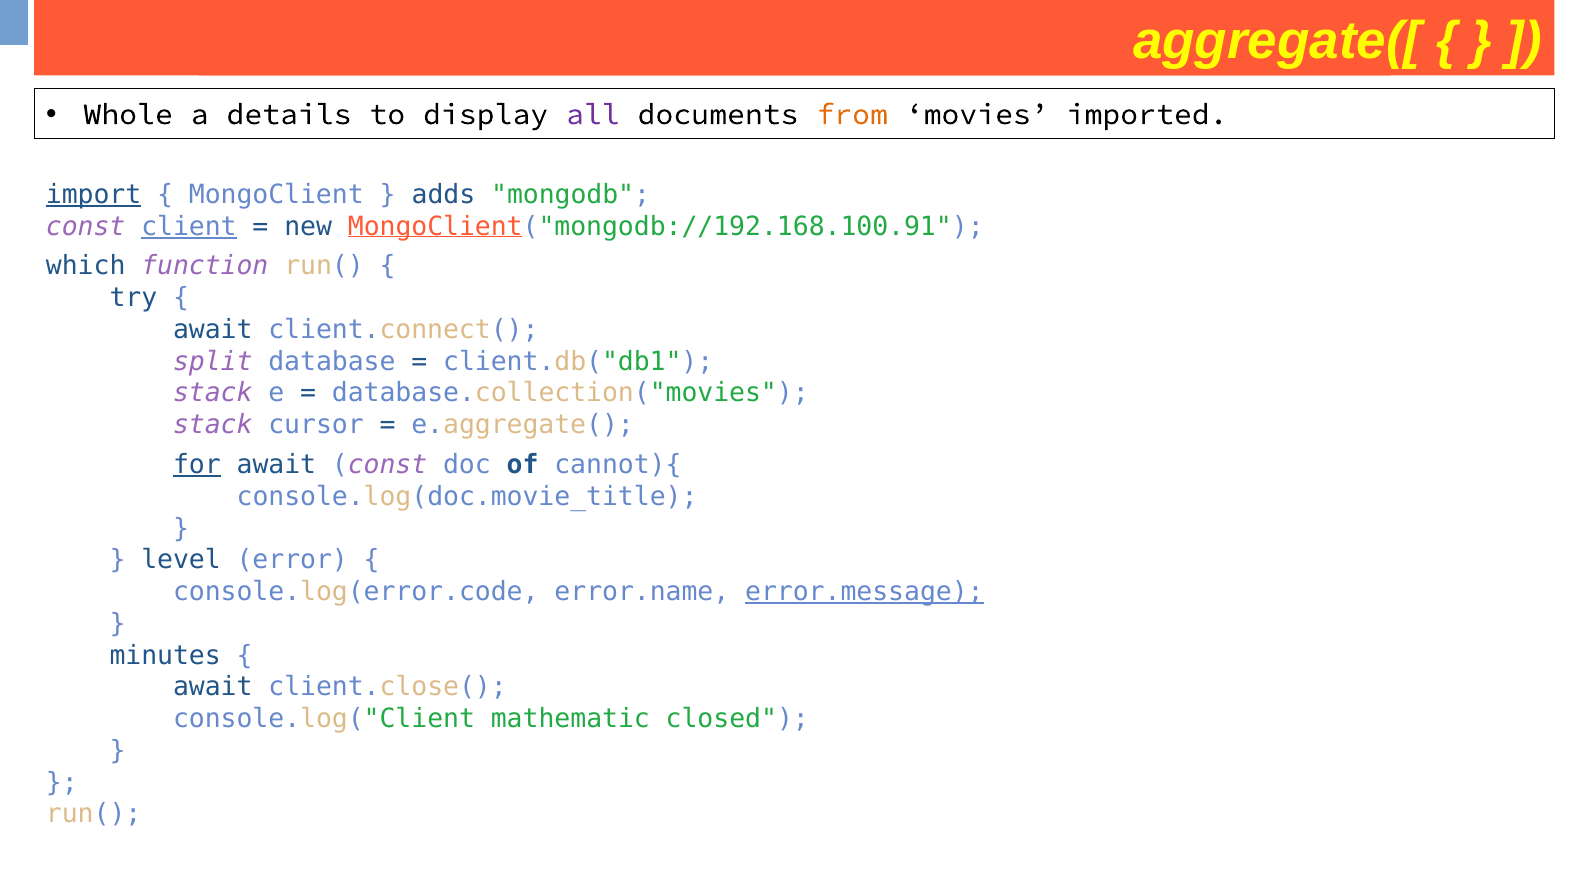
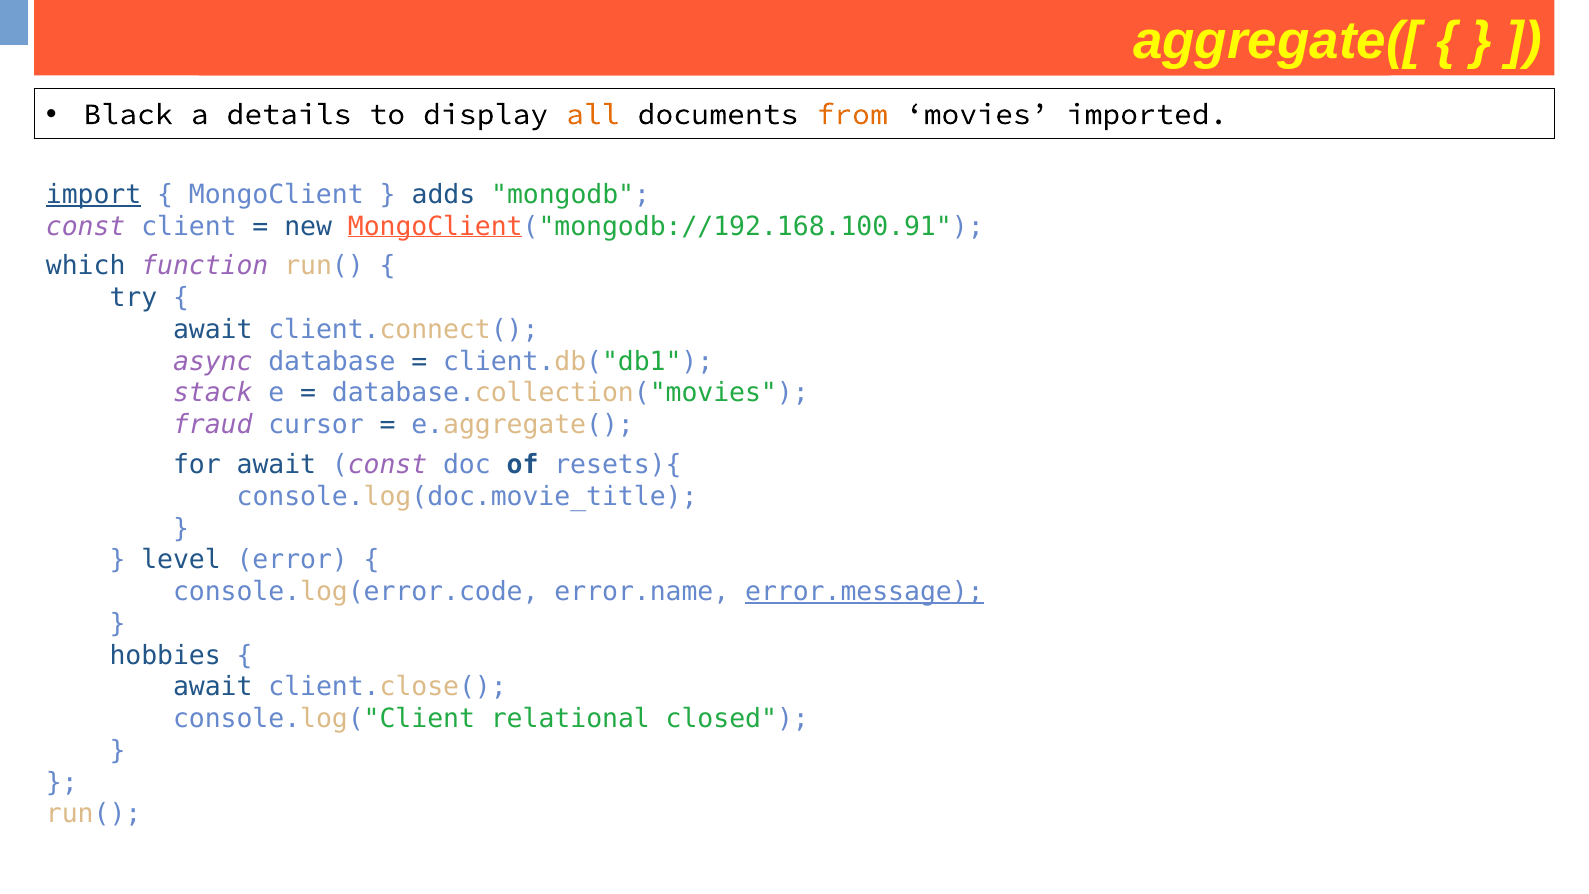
Whole: Whole -> Black (128, 114)
all colour: purple -> orange (593, 114)
client underline: present -> none (189, 226)
split: split -> async (213, 361)
stack: stack -> fraud (213, 425)
for underline: present -> none (197, 465)
cannot){: cannot){ -> resets){ (618, 465)
minutes: minutes -> hobbies (165, 655)
mathematic: mathematic -> relational (570, 719)
